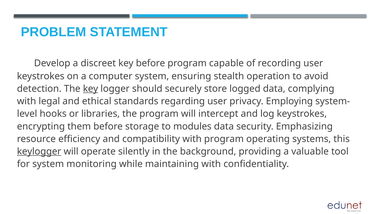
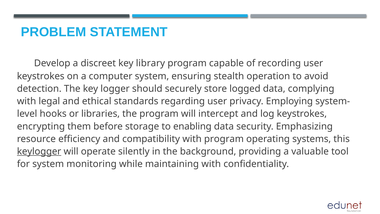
key before: before -> library (150, 63)
key underline: present -> none (91, 89)
modules: modules -> enabling (192, 126)
